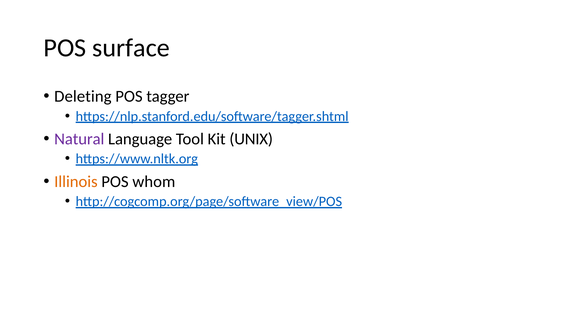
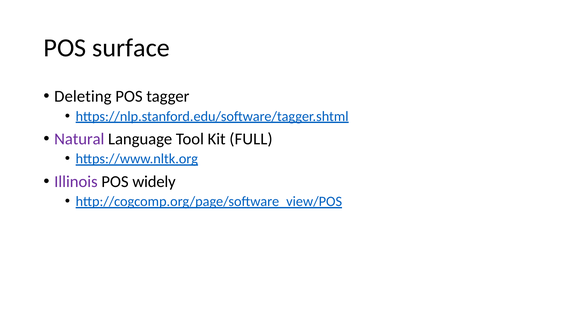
UNIX: UNIX -> FULL (251, 139)
Illinois colour: orange -> purple (76, 182)
whom: whom -> widely (154, 182)
